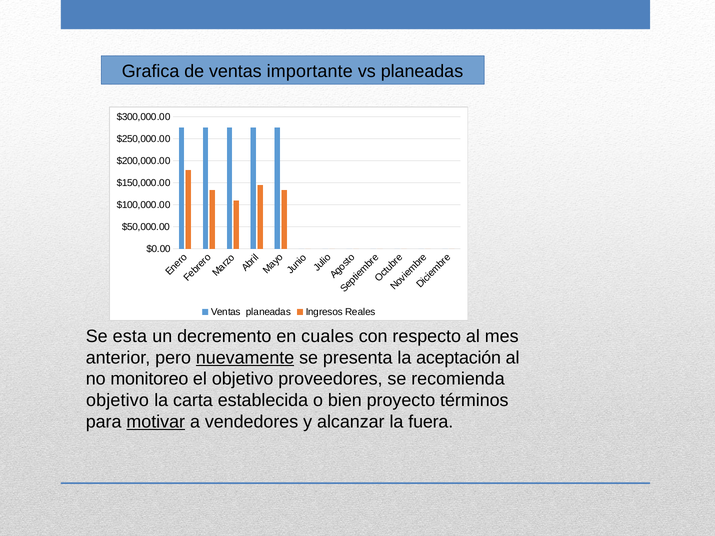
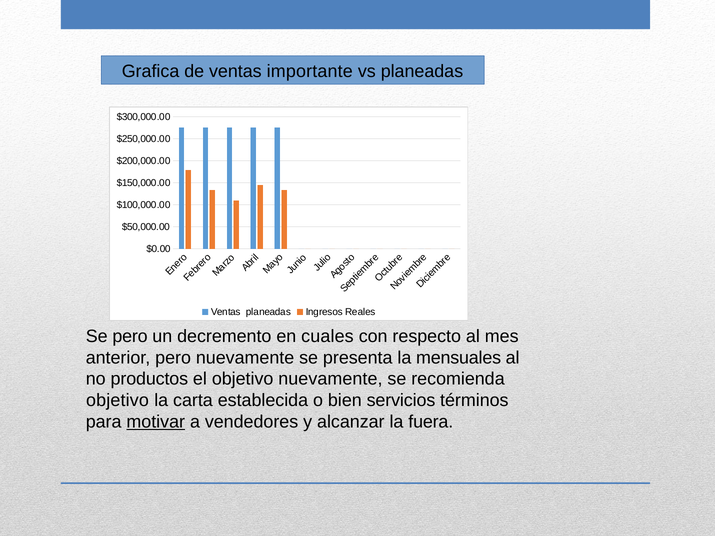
Se esta: esta -> pero (130, 336)
nuevamente underline: present -> none (245, 358)
aceptación: aceptación -> mensuales (459, 358)
monitoreo: monitoreo -> productos (149, 379)
objetivo proveedores: proveedores -> nuevamente (330, 379)
proyecto: proyecto -> servicios (401, 401)
